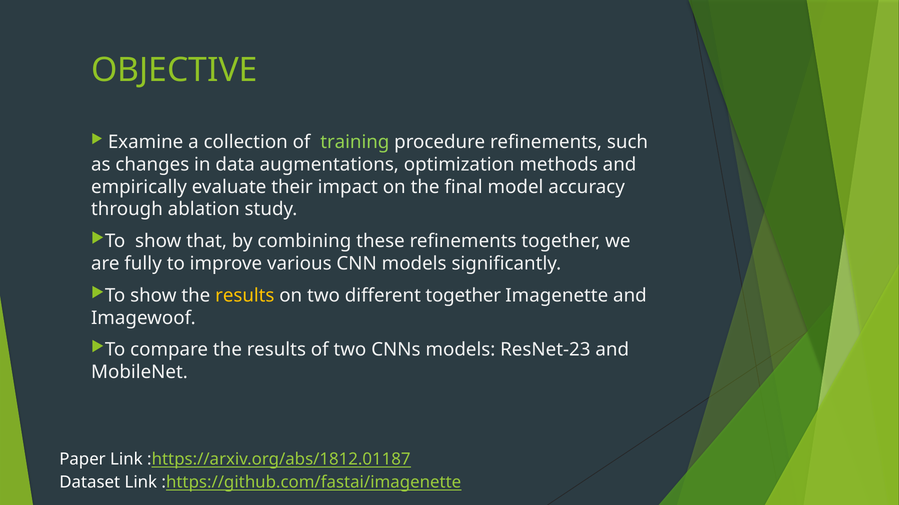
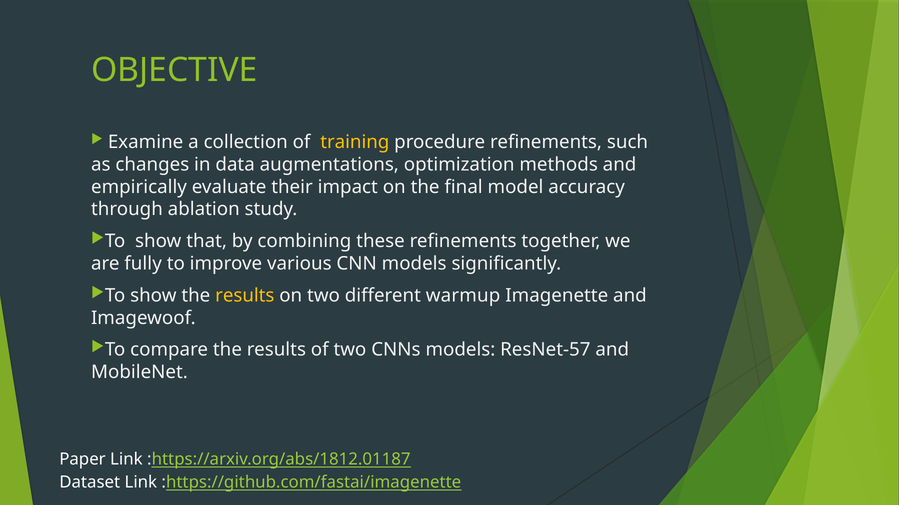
training colour: light green -> yellow (355, 142)
different together: together -> warmup (463, 296)
ResNet-23: ResNet-23 -> ResNet-57 (545, 350)
